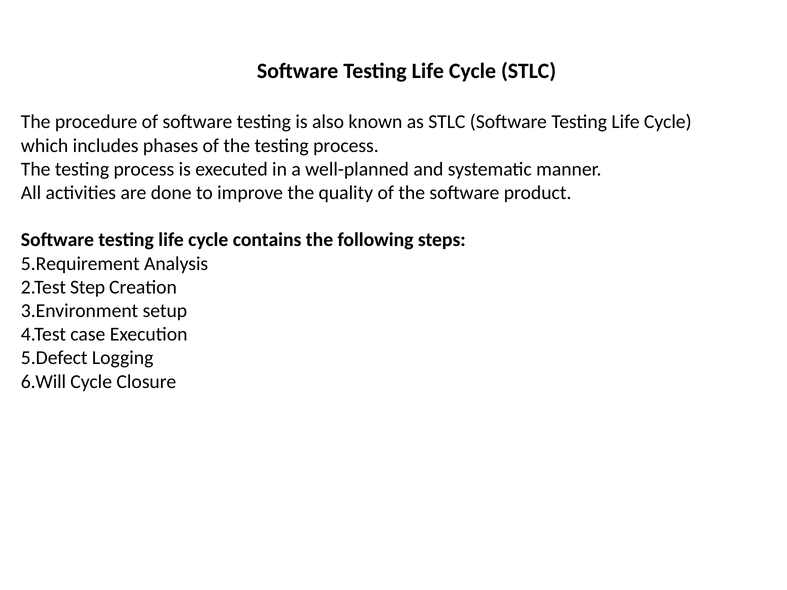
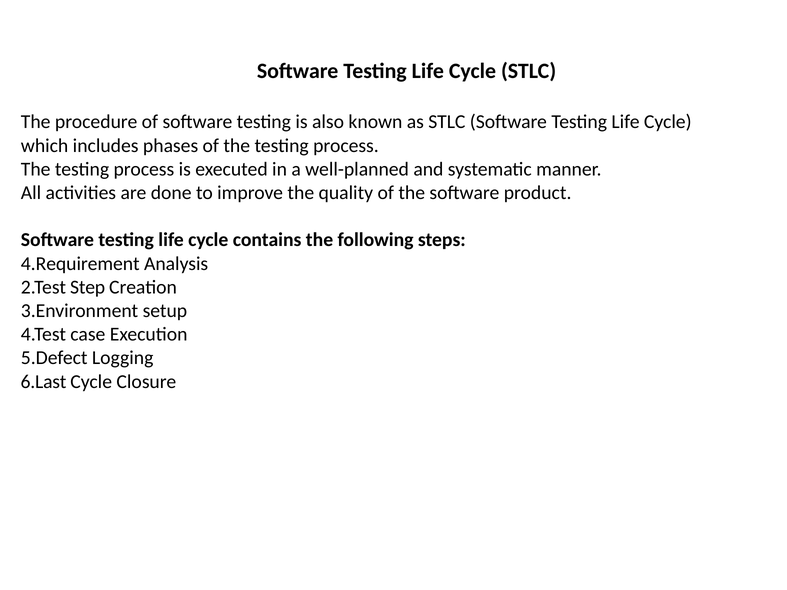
5.Requirement: 5.Requirement -> 4.Requirement (80, 264)
6.Will: 6.Will -> 6.Last (43, 382)
